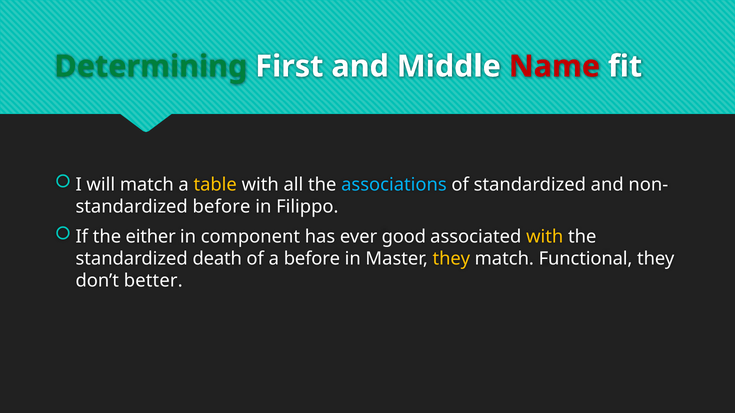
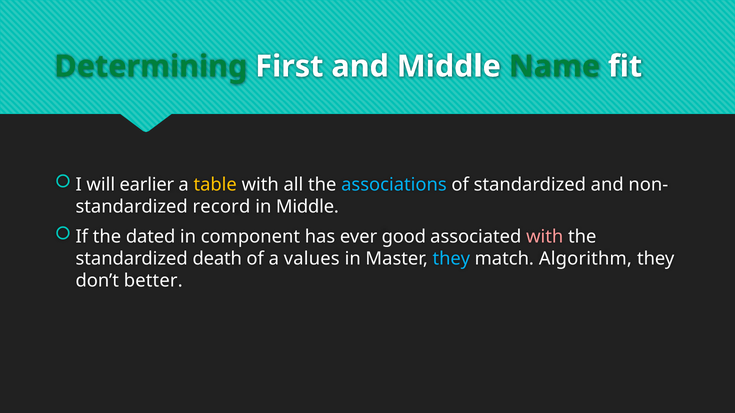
Name colour: red -> green (554, 66)
will match: match -> earlier (147, 185)
standardized before: before -> record (221, 207)
in Filippo: Filippo -> Middle (307, 207)
either: either -> dated (151, 237)
with colour: yellow -> pink (545, 237)
a before: before -> values (312, 259)
they colour: yellow -> light blue (451, 259)
Functional: Functional -> Algorithm (585, 259)
